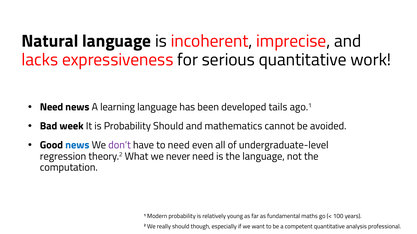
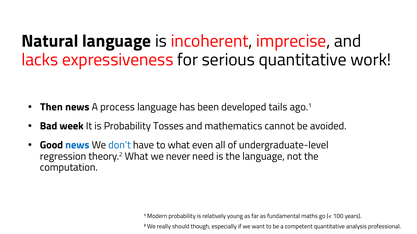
Need: Need -> Then (51, 107)
learning: learning -> process (118, 107)
Probability Should: Should -> Tosses (168, 126)
don‘t colour: purple -> blue (120, 145)
to need: need -> what (179, 145)
